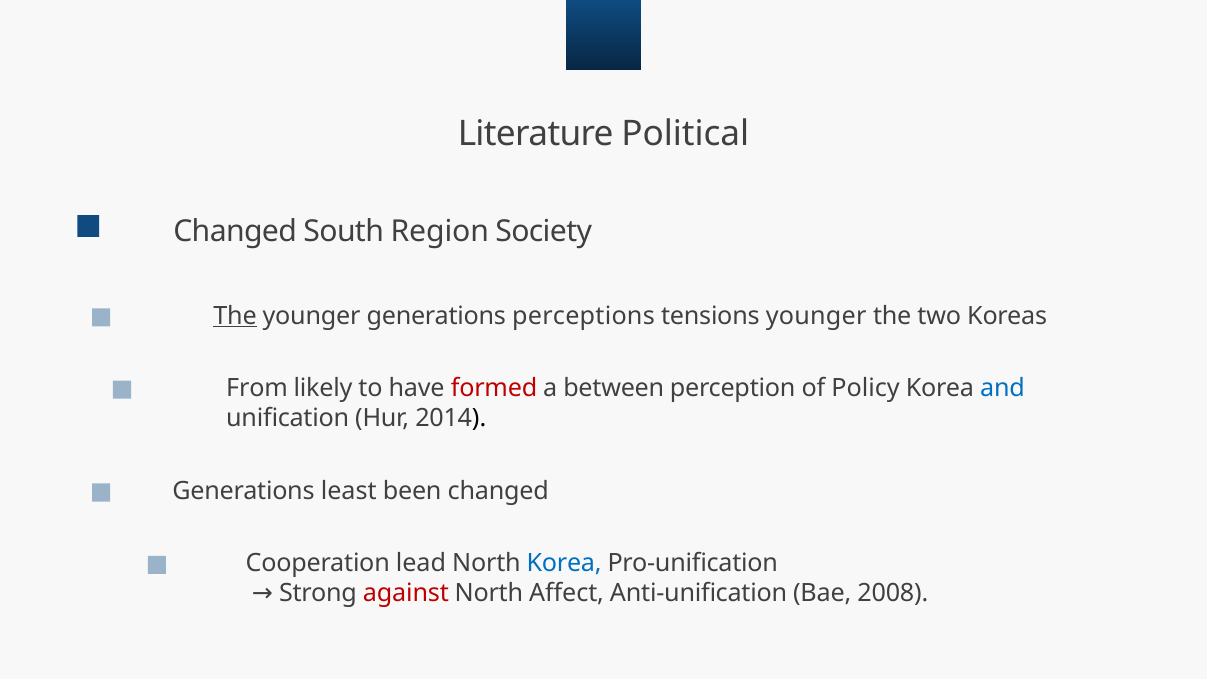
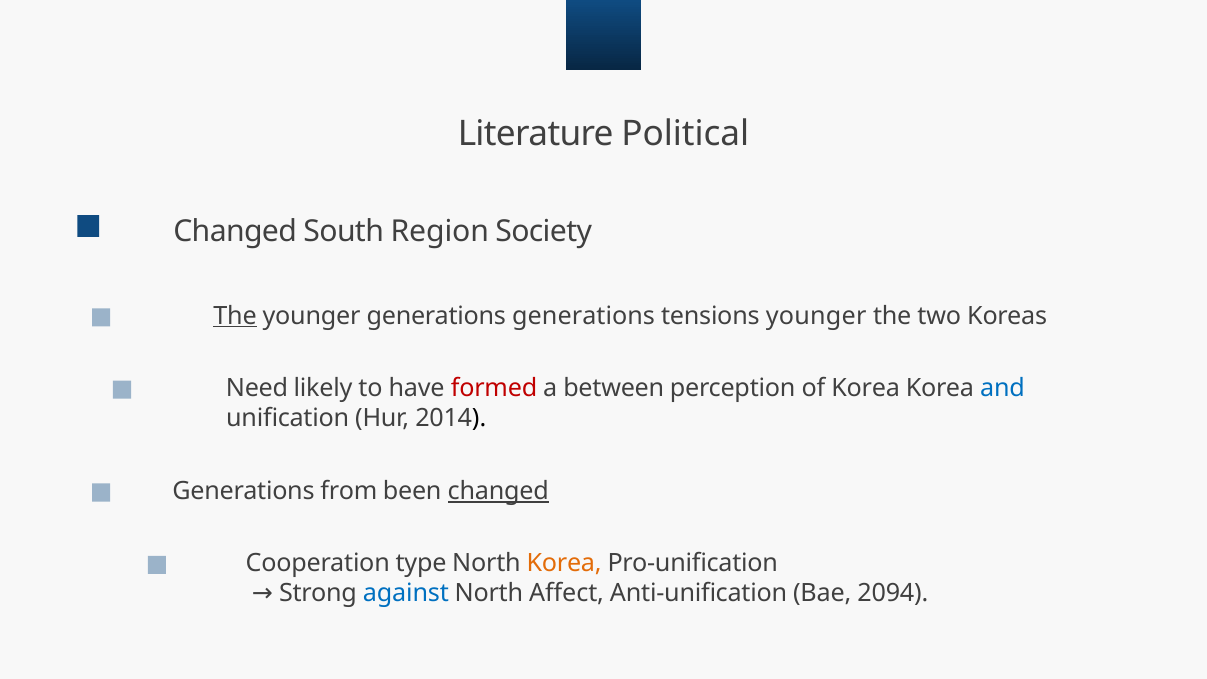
generations perceptions: perceptions -> generations (584, 316)
From: From -> Need (257, 388)
of Policy: Policy -> Korea (866, 388)
least: least -> from (349, 491)
changed underline: none -> present (498, 491)
lead: lead -> type (421, 563)
Korea colour: blue -> orange (564, 563)
against colour: red -> blue (406, 594)
2008: 2008 -> 2094 (893, 594)
